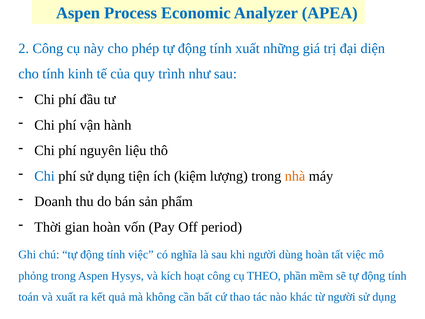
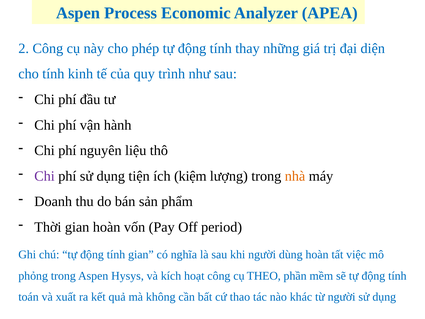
tính xuất: xuất -> thay (247, 48)
Chi colour: blue -> purple (45, 176)
tính việc: việc -> gian (141, 254)
